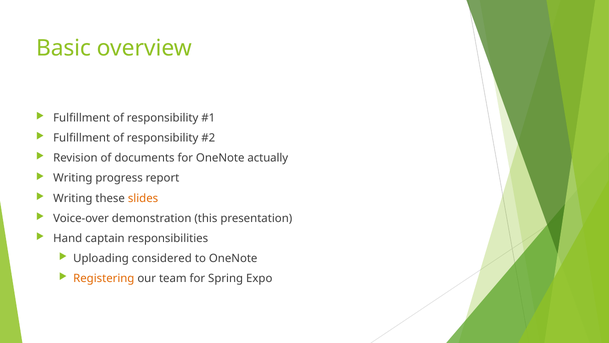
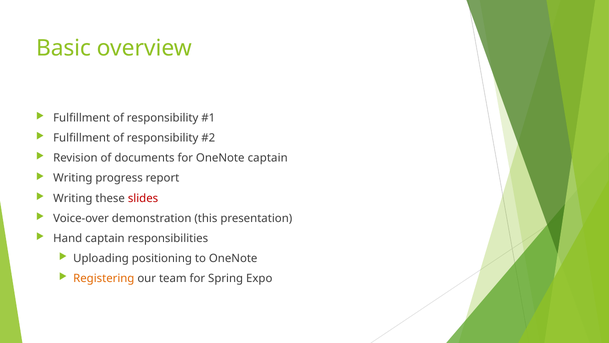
OneNote actually: actually -> captain (268, 158)
slides colour: orange -> red (143, 198)
considered: considered -> positioning (162, 258)
